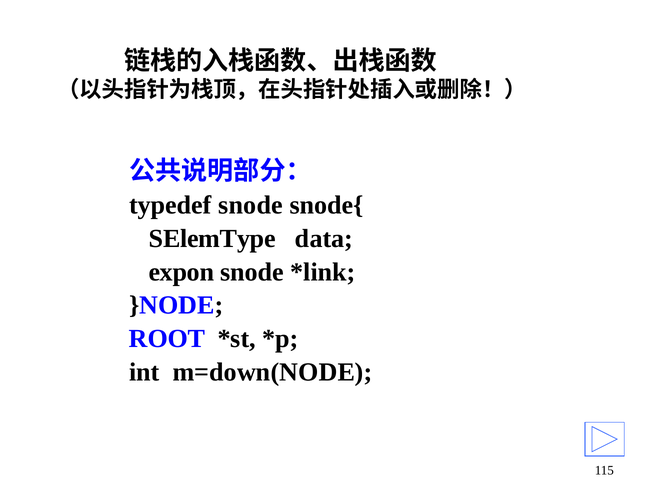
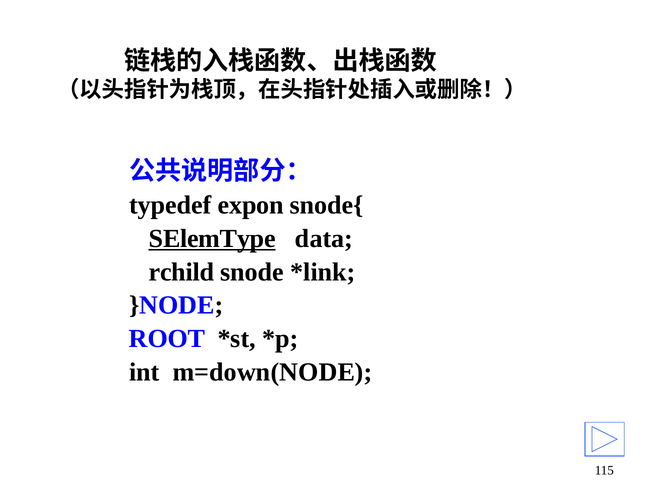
typedef snode: snode -> expon (251, 205)
SElemType underline: none -> present (212, 239)
expon: expon -> rchild (181, 272)
